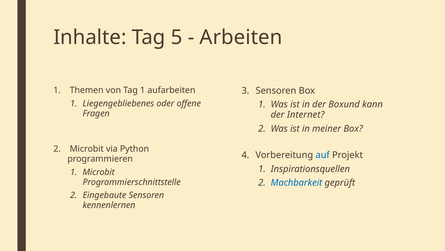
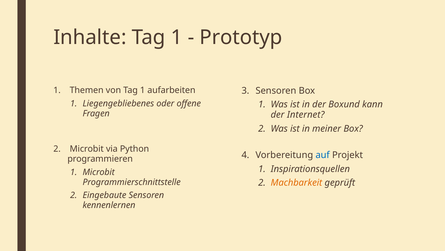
Inhalte Tag 5: 5 -> 1 (177, 37)
Arbeiten: Arbeiten -> Prototyp (241, 37)
Machbarkeit colour: blue -> orange (296, 182)
